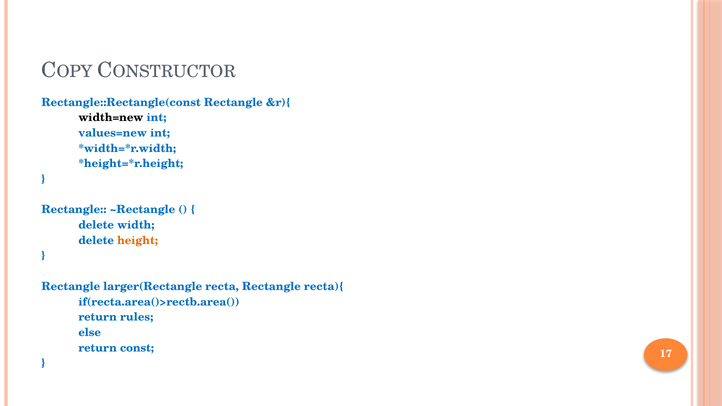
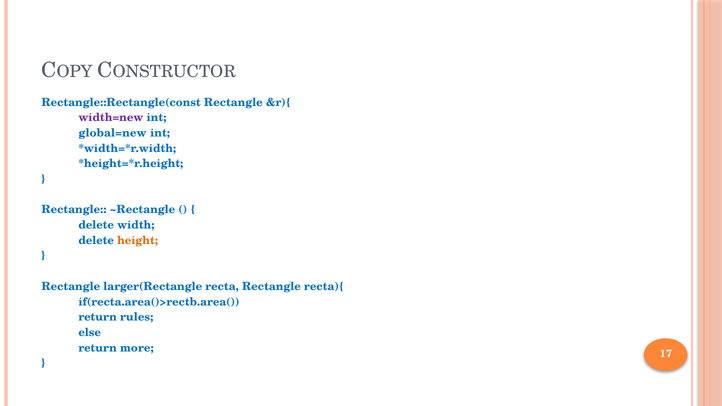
width=new colour: black -> purple (111, 118)
values=new: values=new -> global=new (113, 133)
const: const -> more (137, 348)
